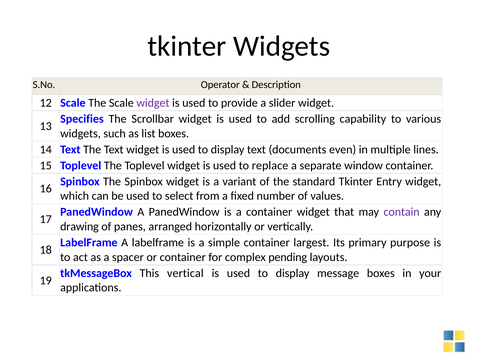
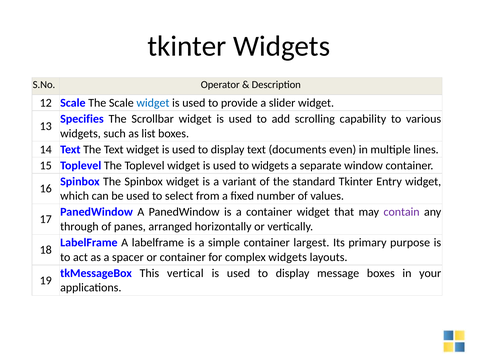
widget colour: purple -> blue (153, 103)
to replace: replace -> widgets (270, 166)
drawing: drawing -> through (79, 227)
complex pending: pending -> widgets (288, 258)
